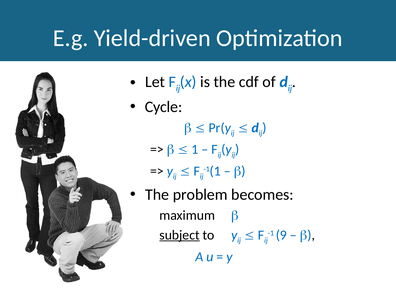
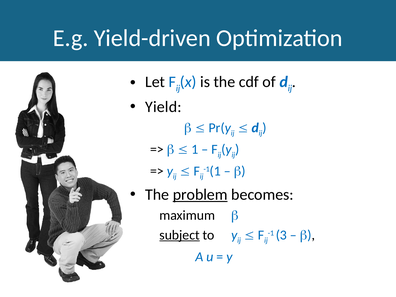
Cycle: Cycle -> Yield (163, 107)
problem underline: none -> present (200, 195)
9: 9 -> 3 (281, 235)
